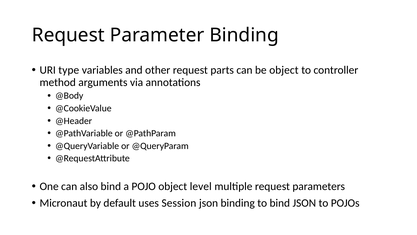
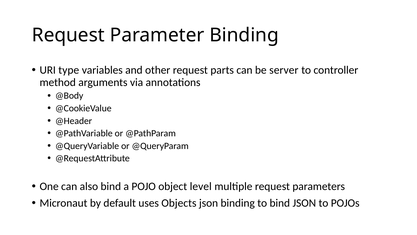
be object: object -> server (284, 70)
Session: Session -> Objects (179, 203)
